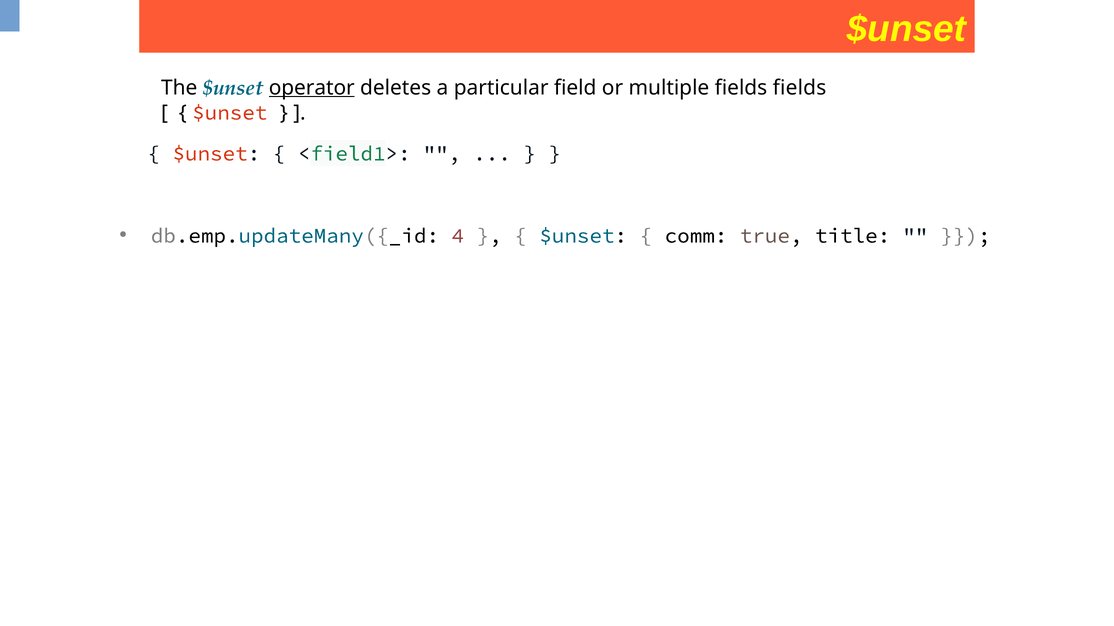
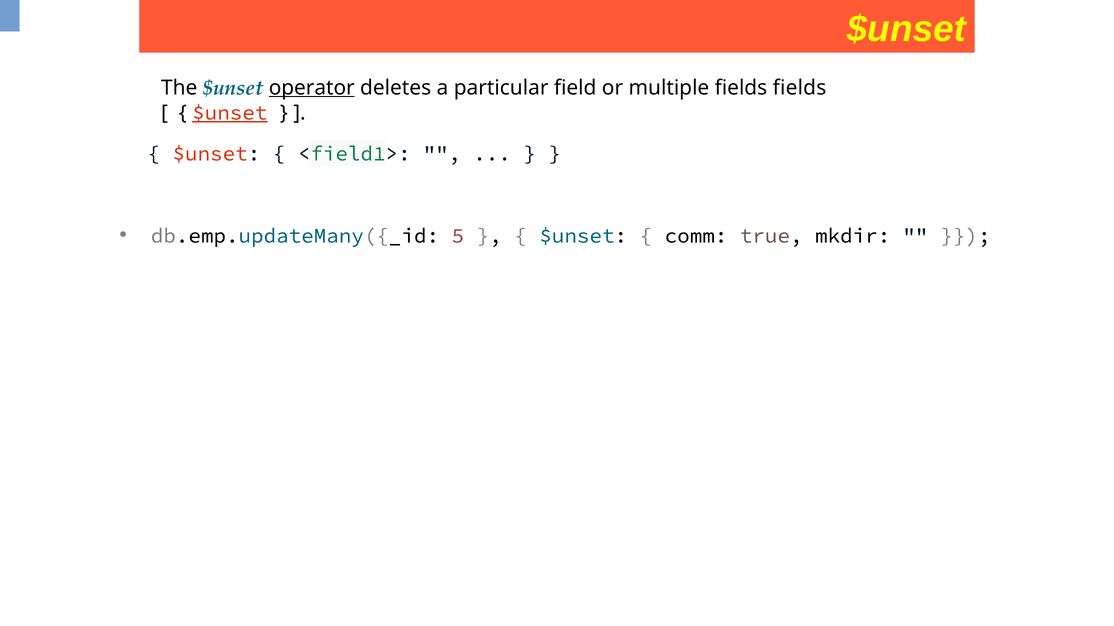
$unset underline: none -> present (230, 113)
4: 4 -> 5 (458, 236)
title: title -> mkdir (853, 236)
